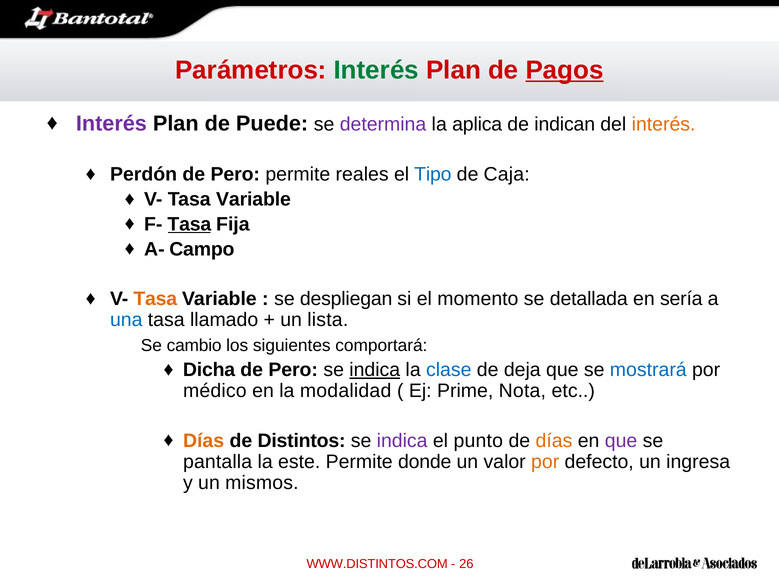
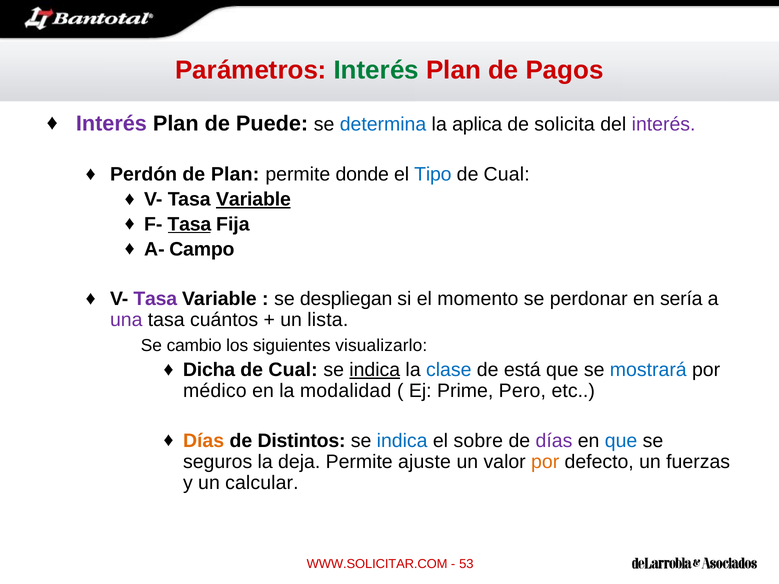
Pagos underline: present -> none (565, 70)
determina colour: purple -> blue (383, 124)
indican: indican -> solicita (565, 124)
interés colour: orange -> purple (664, 124)
Pero: Pero -> Plan (235, 175)
reales: reales -> donde (362, 175)
Caja: Caja -> Cual (507, 175)
Variable underline: none -> present (253, 199)
Tasa colour: orange -> purple (155, 299)
detallada: detallada -> perdonar (589, 299)
una colour: blue -> purple (126, 320)
llamado: llamado -> cuántos (224, 320)
comportará: comportará -> visualizarlo (381, 346)
Pero: Pero -> Cual (293, 370)
deja: deja -> está (522, 370)
Nota: Nota -> Pero (522, 391)
indica colour: purple -> blue (402, 441)
punto: punto -> sobre (478, 441)
días colour: orange -> purple (554, 441)
que colour: purple -> blue (621, 441)
pantalla: pantalla -> seguros (218, 462)
este: este -> deja (299, 462)
donde: donde -> ajuste (424, 462)
ingresa: ingresa -> fuerzas (698, 462)
mismos: mismos -> calcular (262, 483)
WWW.DISTINTOS.COM: WWW.DISTINTOS.COM -> WWW.SOLICITAR.COM (377, 564)
26: 26 -> 53 (466, 564)
